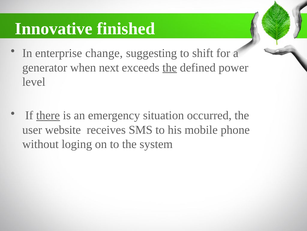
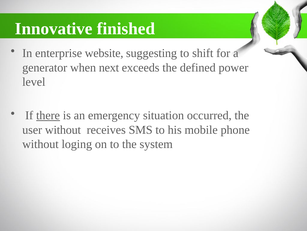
change: change -> website (104, 53)
the underline: present -> none (170, 67)
user website: website -> without (63, 129)
